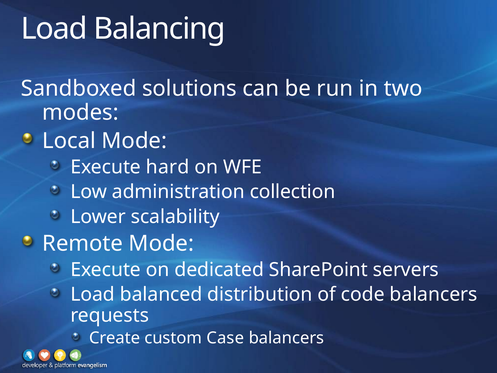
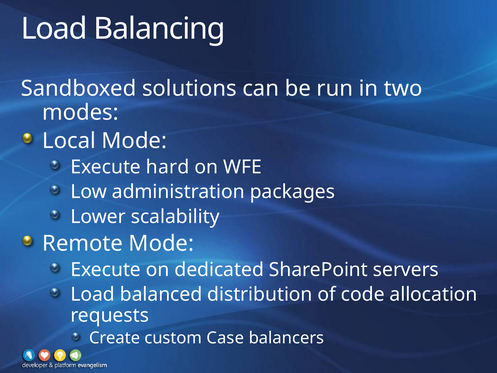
collection: collection -> packages (292, 192)
code balancers: balancers -> allocation (434, 294)
